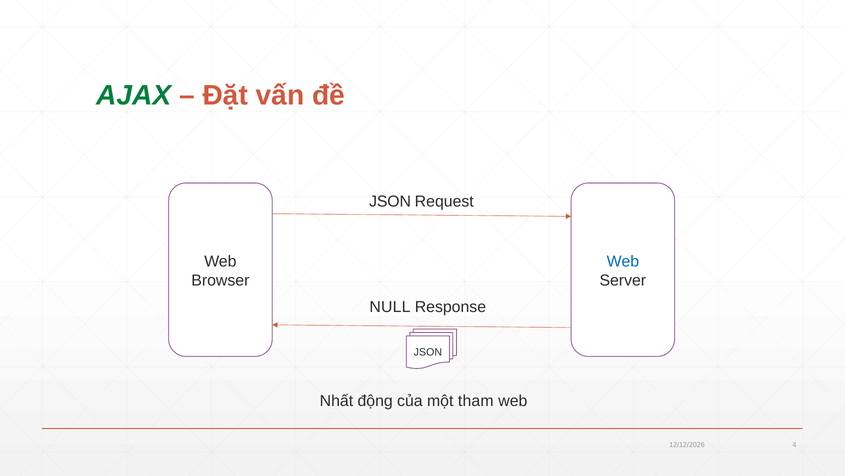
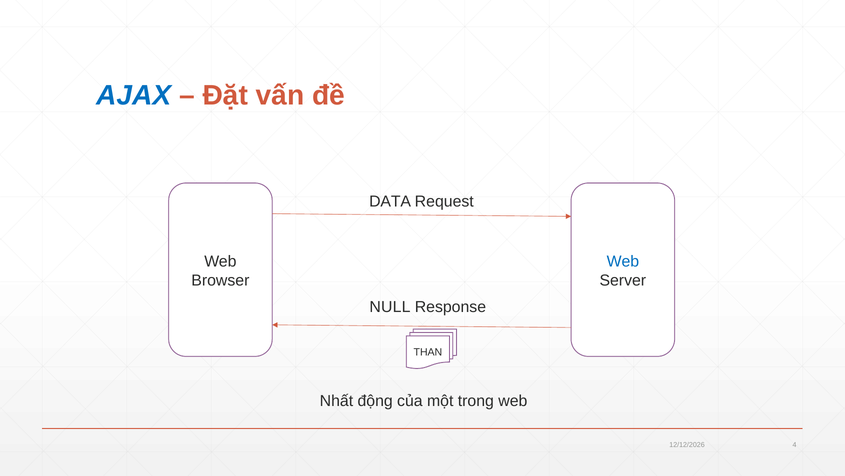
AJAX colour: green -> blue (134, 96)
JSON: JSON -> DATA (390, 201)
JSON: JSON -> THAN (428, 352)
tham: tham -> trong (476, 400)
